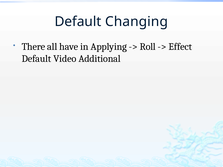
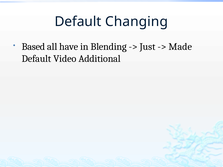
There: There -> Based (33, 47)
Applying: Applying -> Blending (109, 47)
Roll: Roll -> Just (148, 47)
Effect: Effect -> Made (180, 47)
